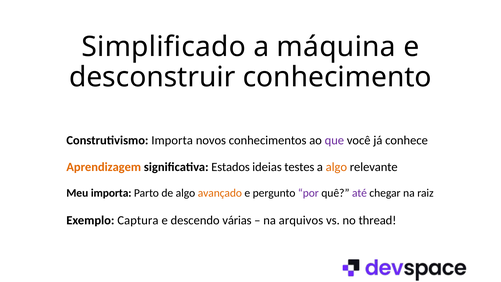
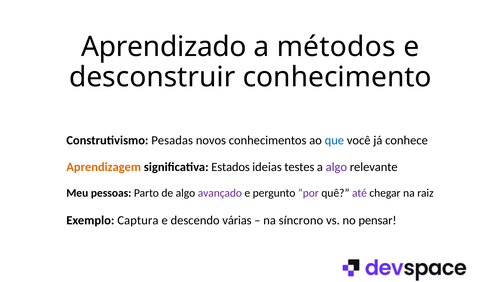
Simplificado: Simplificado -> Aprendizado (164, 47)
máquina: máquina -> métodos (336, 47)
Construtivismo Importa: Importa -> Pesadas (172, 140)
que colour: purple -> blue (334, 140)
algo colour: orange -> purple (336, 167)
Meu importa: importa -> pessoas (111, 193)
avançado colour: orange -> purple (220, 193)
arquivos: arquivos -> síncrono (301, 220)
thread: thread -> pensar (378, 220)
